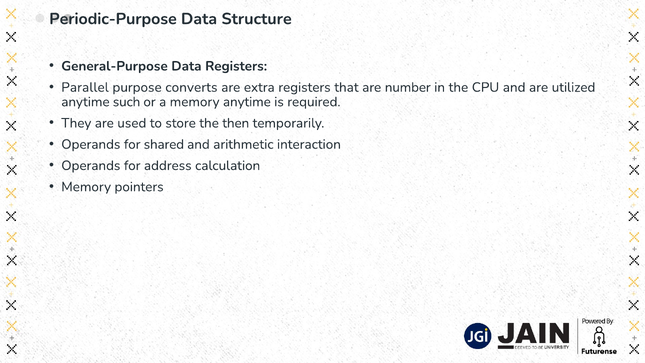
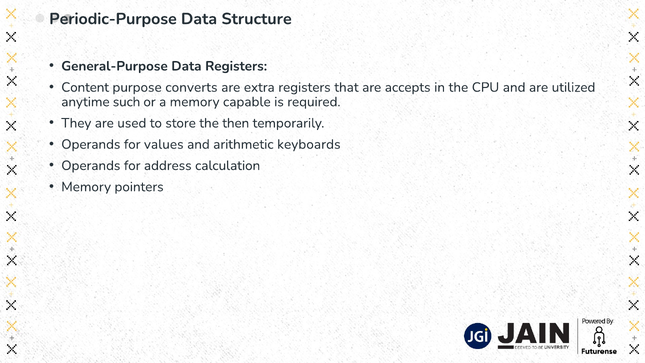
Parallel: Parallel -> Content (85, 87)
number: number -> accepts (408, 87)
memory anytime: anytime -> capable (247, 102)
shared: shared -> values (164, 144)
interaction: interaction -> keyboards (309, 144)
